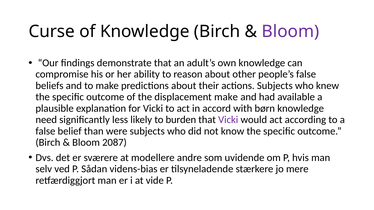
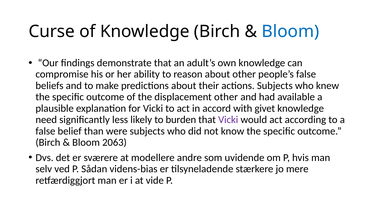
Bloom colour: purple -> blue (290, 31)
displacement make: make -> other (226, 97)
børn: børn -> givet (265, 109)
2087: 2087 -> 2063 (114, 143)
